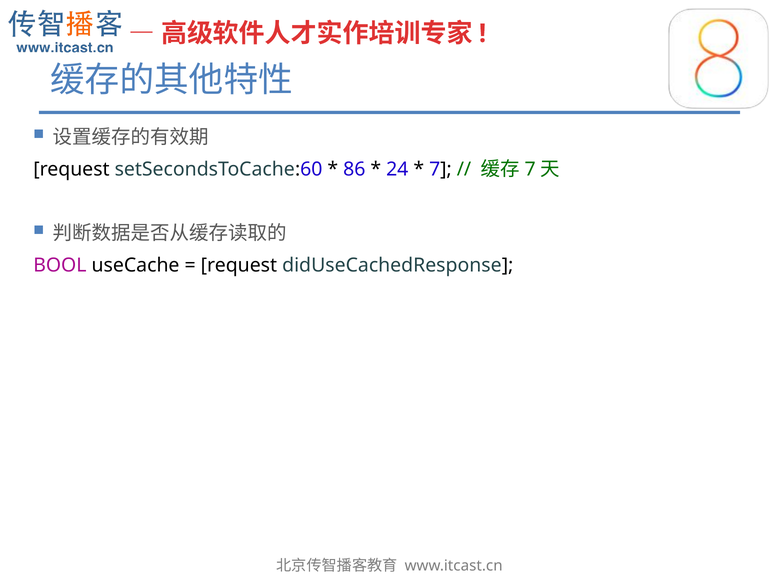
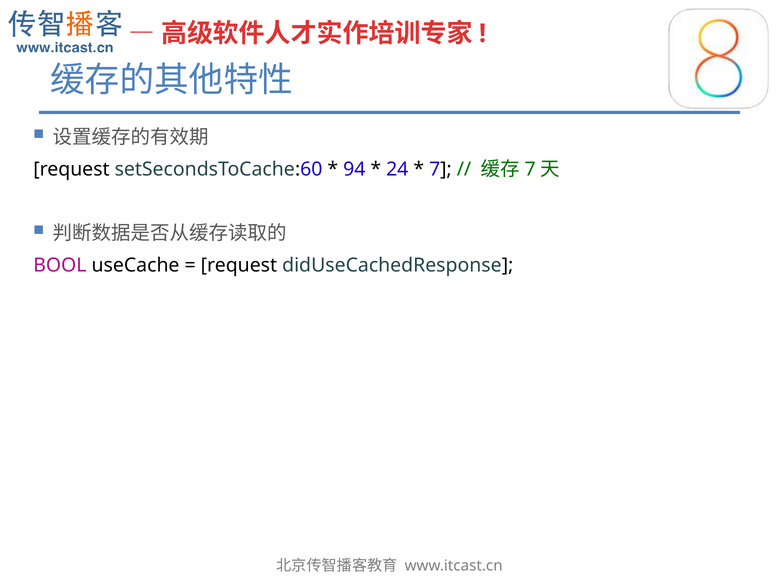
86: 86 -> 94 (354, 169)
